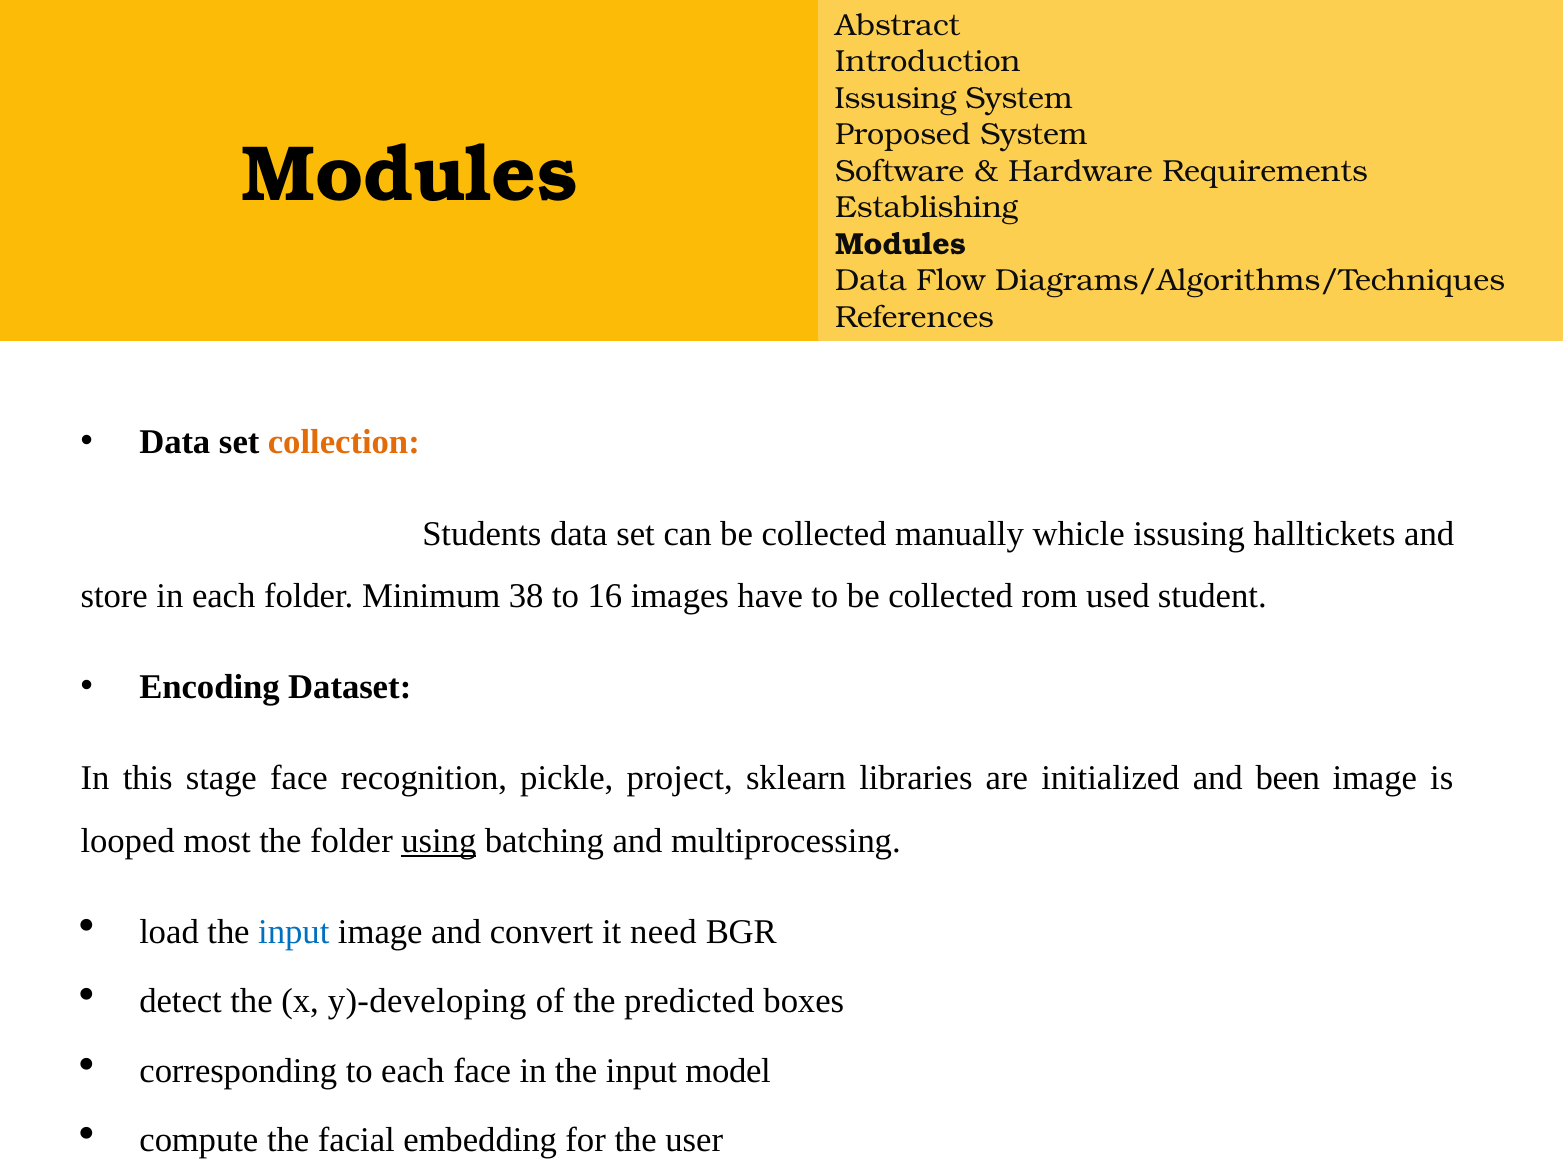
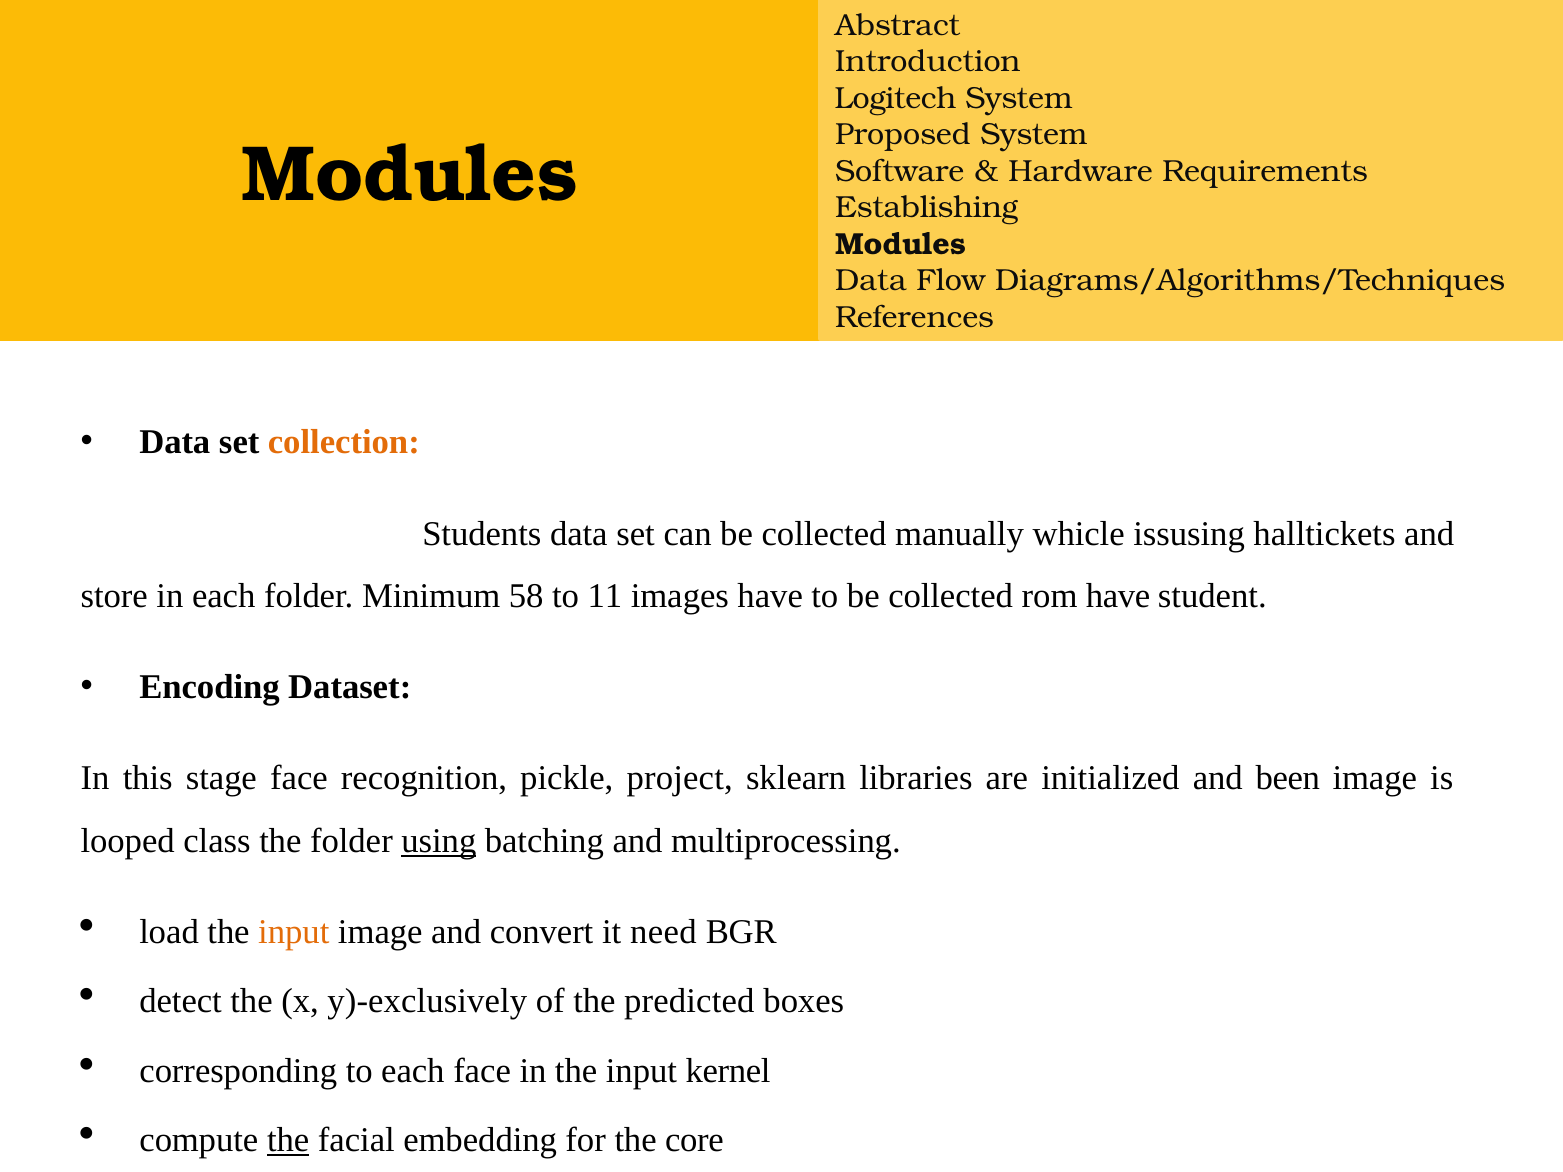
Issusing: Issusing -> Logitech (896, 98)
38: 38 -> 58 (526, 596)
16: 16 -> 11 (605, 596)
rom used: used -> have (1118, 596)
most: most -> class (217, 841)
input colour: blue -> orange (294, 932)
y)-developing: y)-developing -> y)-exclusively (427, 1001)
model: model -> kernel (728, 1071)
the underline: none -> present (288, 1140)
user: user -> core (694, 1140)
